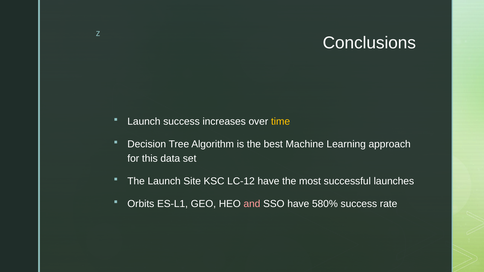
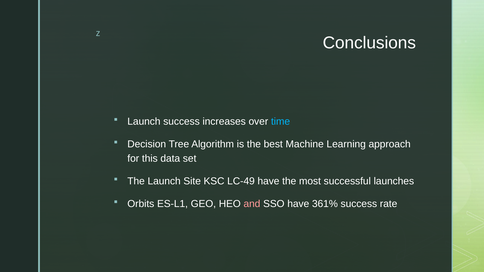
time colour: yellow -> light blue (281, 122)
LC-12: LC-12 -> LC-49 (241, 181)
580%: 580% -> 361% (325, 204)
